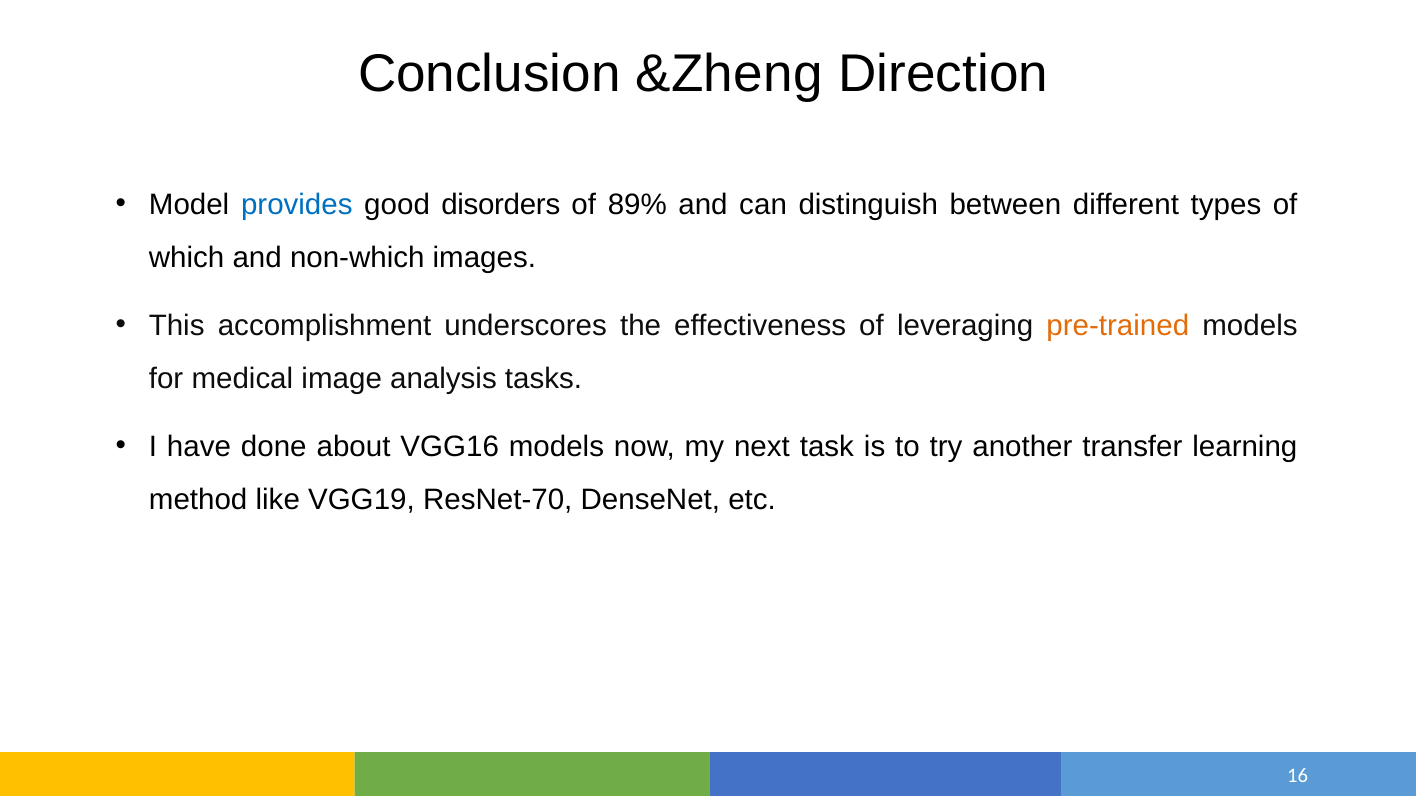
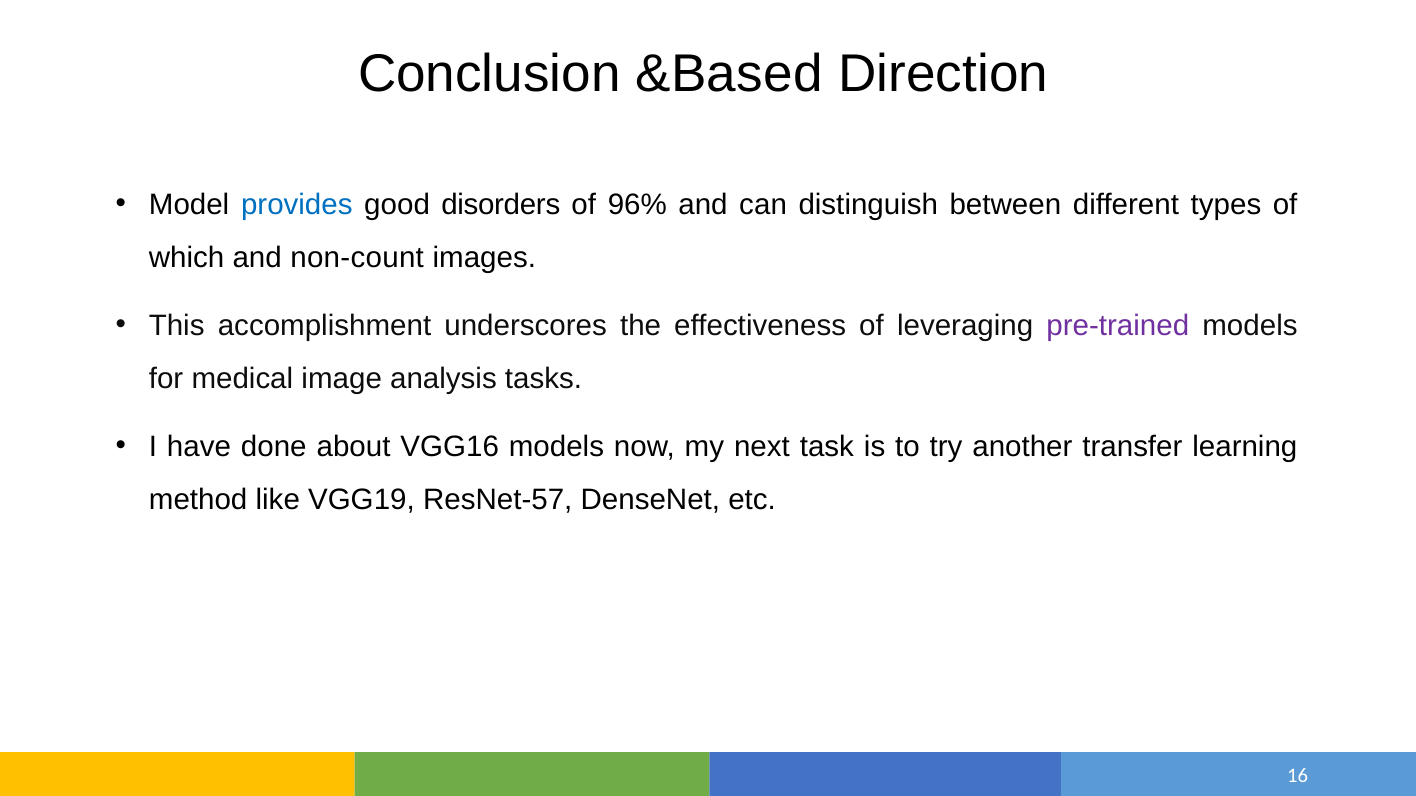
&Zheng: &Zheng -> &Based (729, 74)
89%: 89% -> 96% (637, 205)
non-which: non-which -> non-count (357, 258)
pre-trained colour: orange -> purple (1118, 326)
ResNet-70: ResNet-70 -> ResNet-57 (498, 500)
